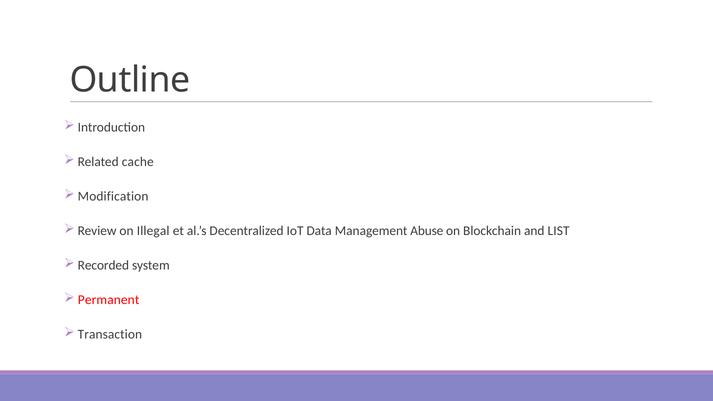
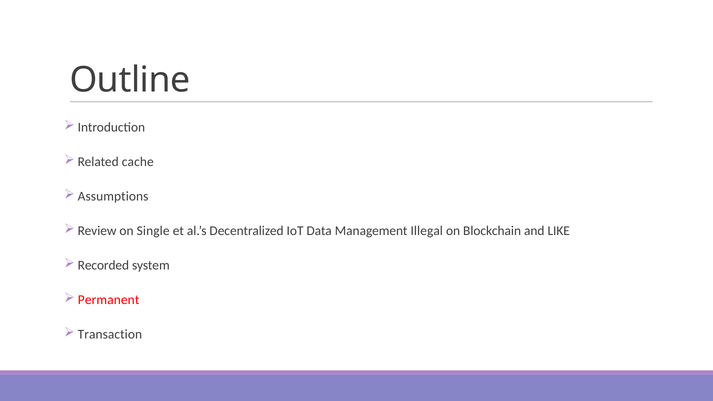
Modification: Modification -> Assumptions (113, 197)
Illegal: Illegal -> Single (153, 231)
Abuse: Abuse -> Illegal (427, 231)
LIST: LIST -> LIKE (559, 231)
